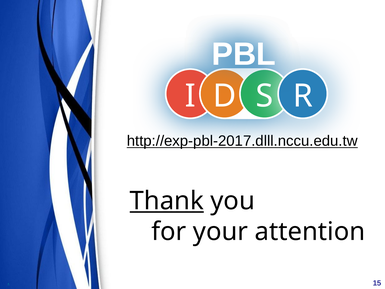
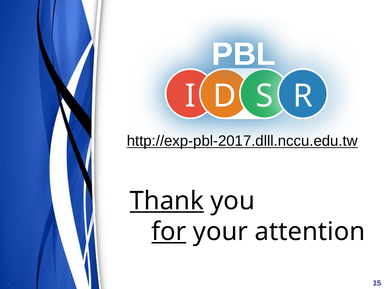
for underline: none -> present (169, 232)
